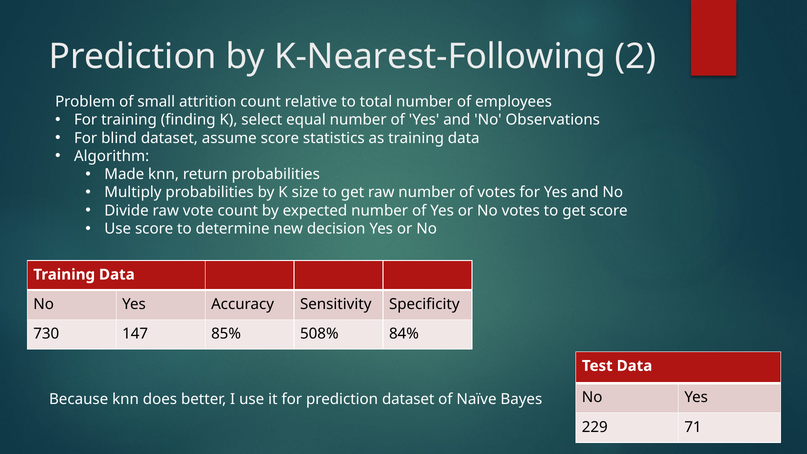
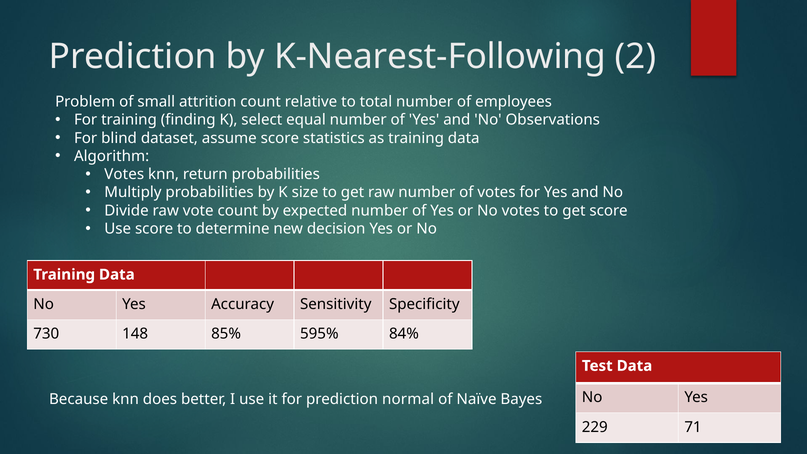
Made: Made -> Votes (124, 174)
147: 147 -> 148 (135, 334)
508%: 508% -> 595% (319, 334)
prediction dataset: dataset -> normal (408, 399)
